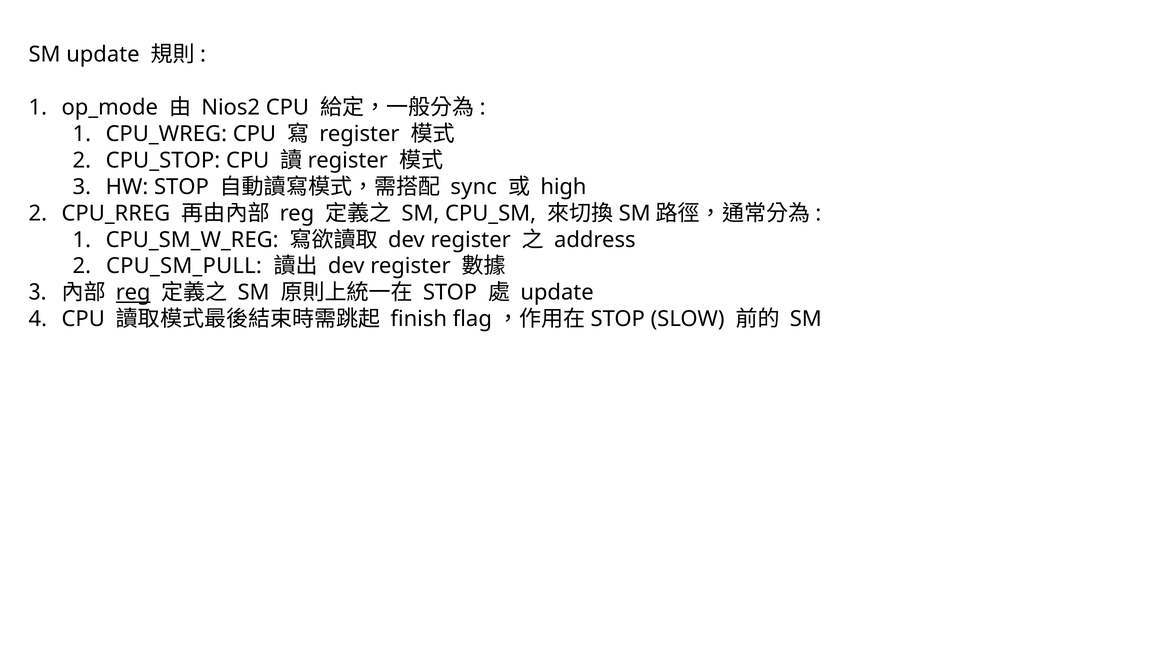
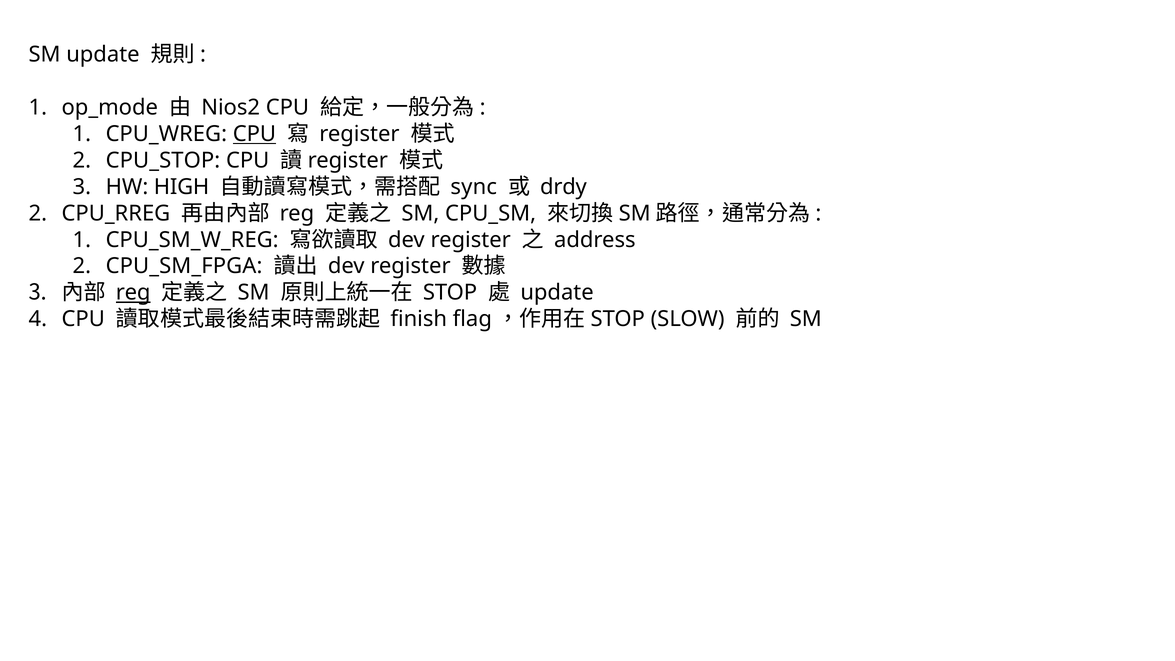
CPU underline: none -> present (254, 134)
HW STOP: STOP -> HIGH (182, 187)
high: high -> drdy (563, 187)
CPU_SM_PULL: CPU_SM_PULL -> CPU_SM_FPGA (184, 266)
